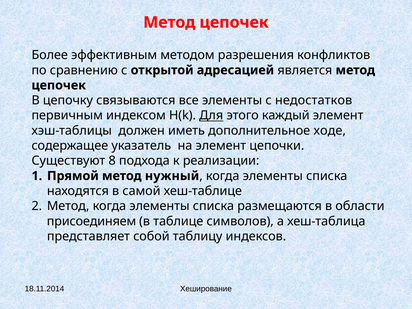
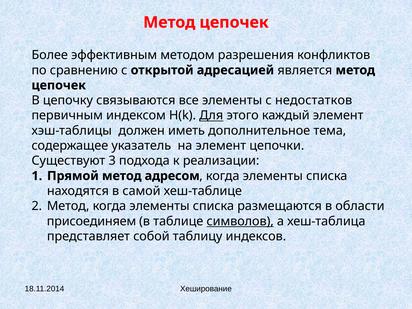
ходе: ходе -> тема (330, 131)
8: 8 -> 3 (112, 161)
нужный: нужный -> адресом (172, 176)
символов underline: none -> present (240, 221)
